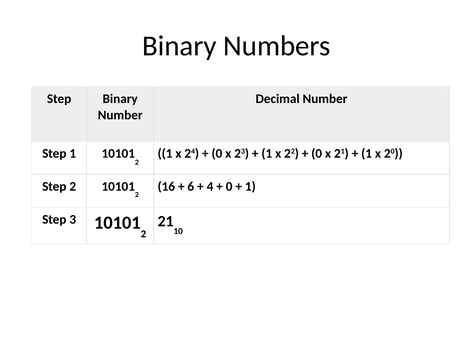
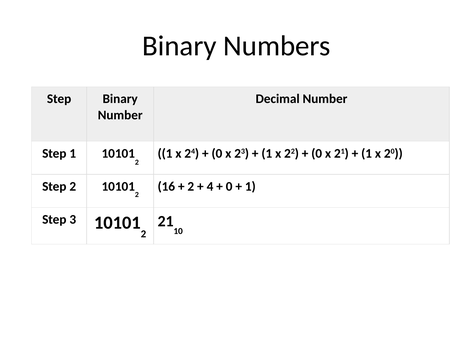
6: 6 -> 2 (191, 186)
